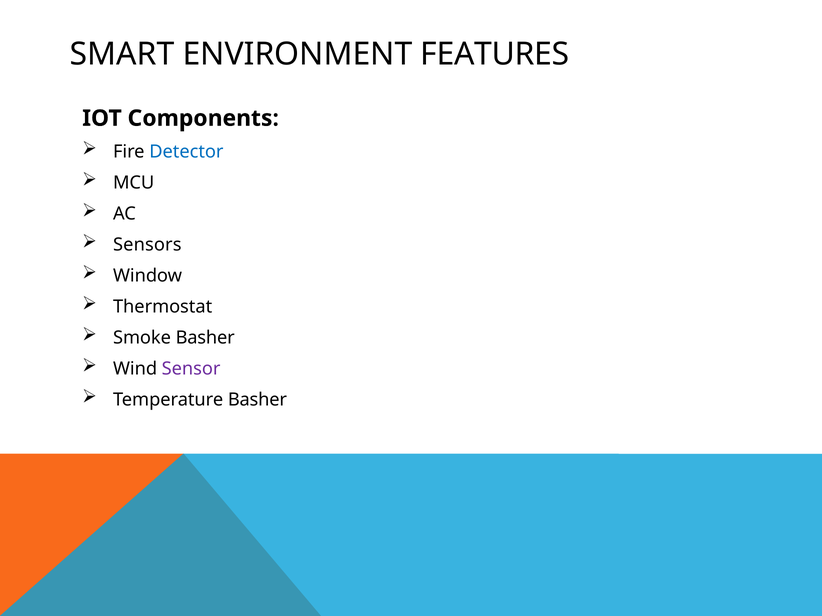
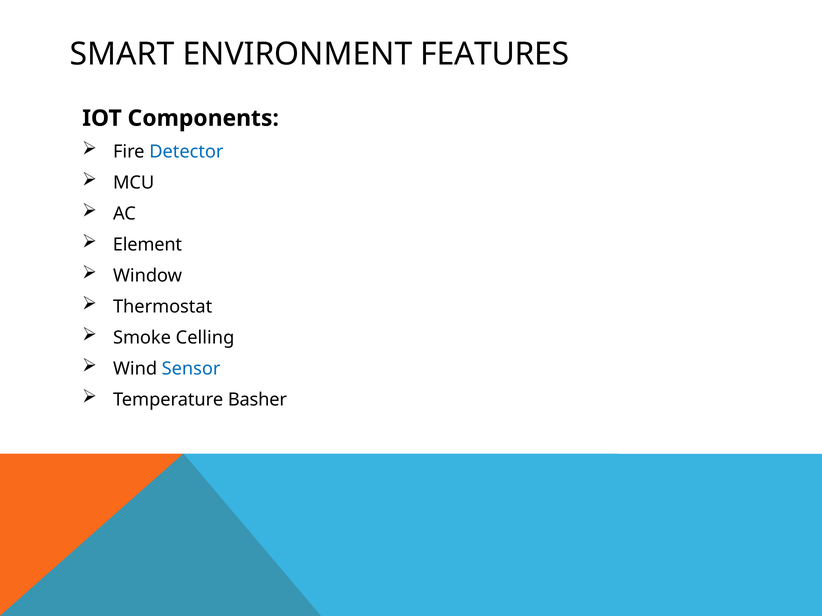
Sensors: Sensors -> Element (147, 245)
Smoke Basher: Basher -> Celling (205, 338)
Sensor colour: purple -> blue (191, 369)
